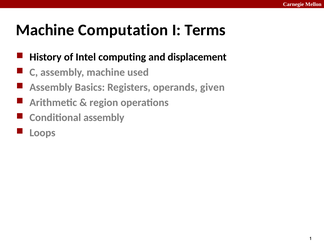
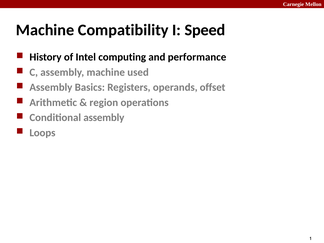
Computation: Computation -> Compatibility (123, 30)
Terms: Terms -> Speed (205, 30)
displacement: displacement -> performance (197, 57)
given: given -> offset (213, 87)
